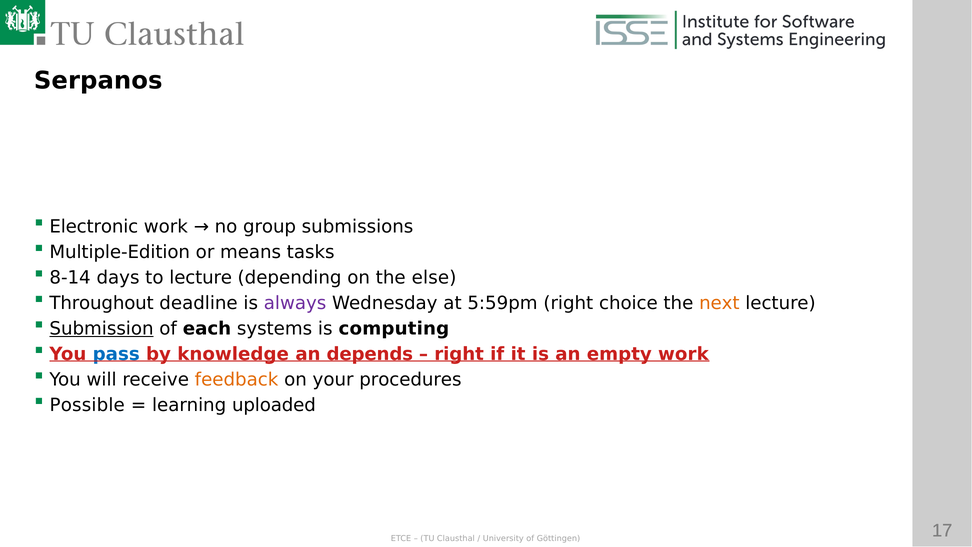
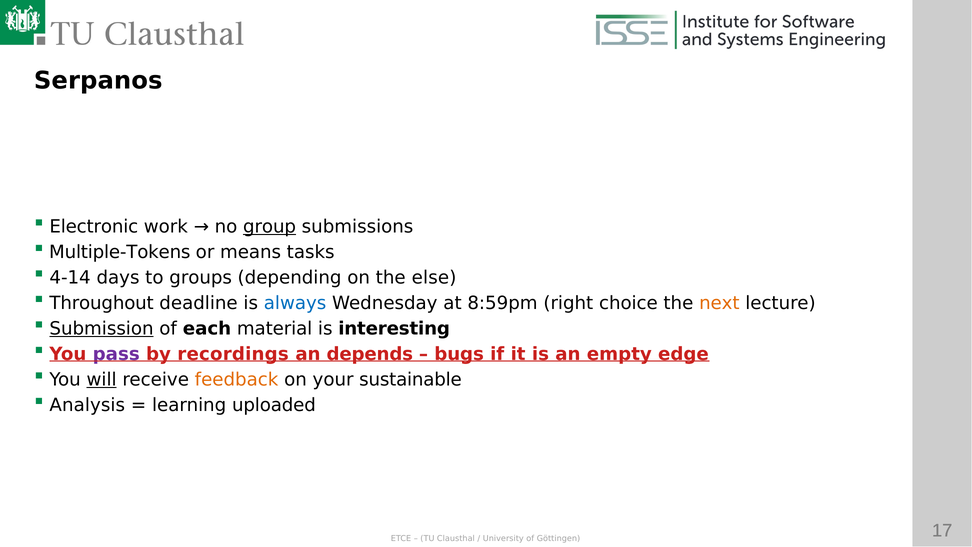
group underline: none -> present (270, 226)
Multiple-Edition: Multiple-Edition -> Multiple-Tokens (120, 252)
8-14: 8-14 -> 4-14 (70, 278)
to lecture: lecture -> groups (201, 278)
always colour: purple -> blue (295, 303)
5:59pm: 5:59pm -> 8:59pm (502, 303)
systems: systems -> material (275, 329)
computing: computing -> interesting (394, 329)
pass colour: blue -> purple (116, 354)
knowledge: knowledge -> recordings (233, 354)
right: right -> bugs (459, 354)
empty work: work -> edge (683, 354)
will underline: none -> present (102, 380)
procedures: procedures -> sustainable (410, 380)
Possible: Possible -> Analysis (87, 405)
